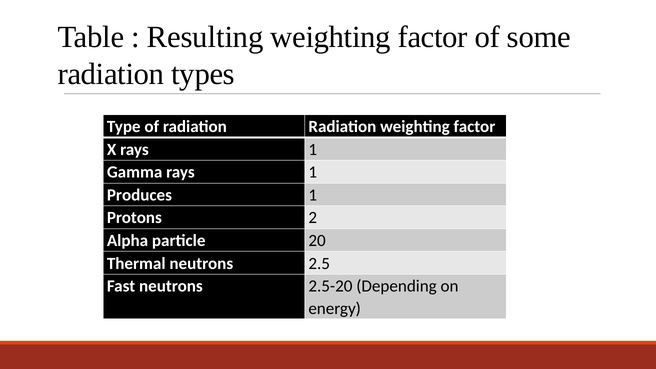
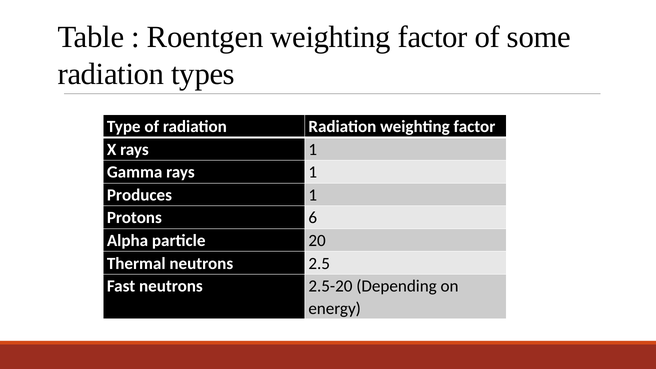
Resulting: Resulting -> Roentgen (205, 37)
2: 2 -> 6 (313, 218)
